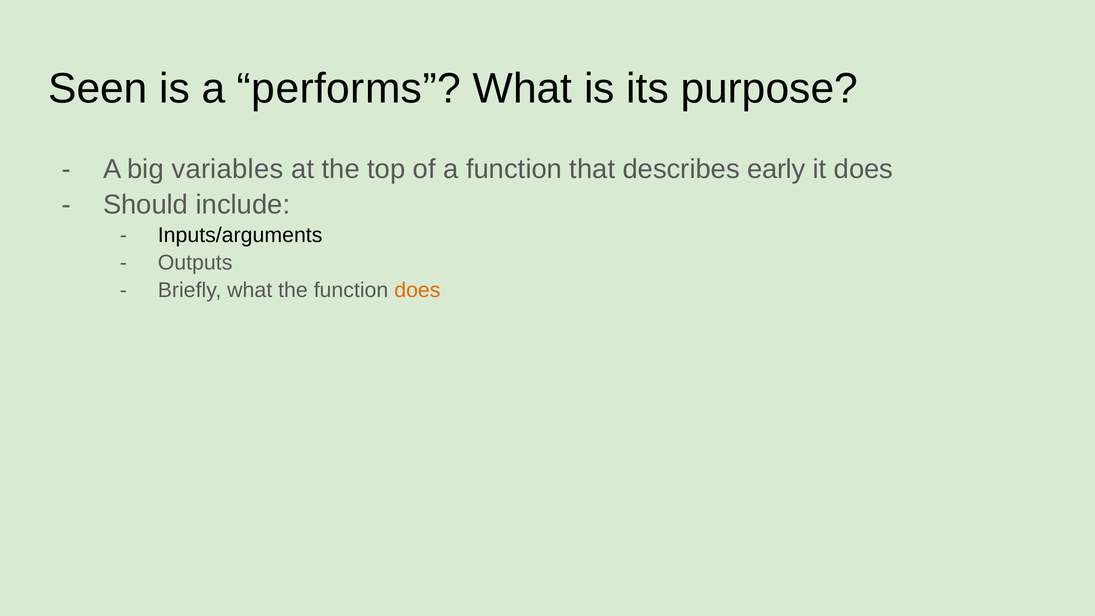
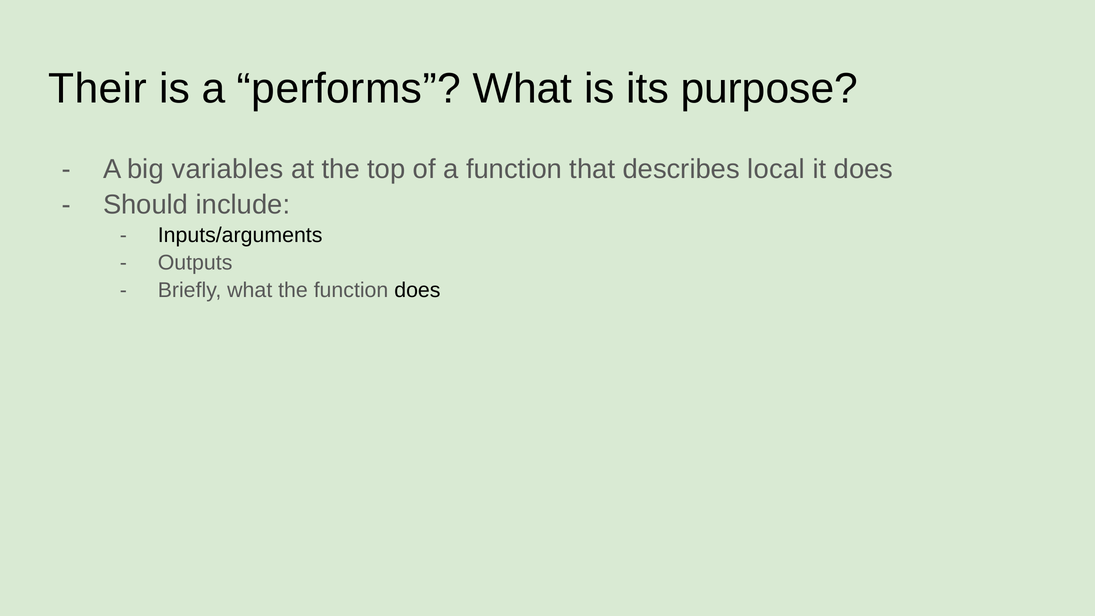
Seen: Seen -> Their (98, 89)
early: early -> local (776, 169)
does colour: orange -> black (417, 290)
